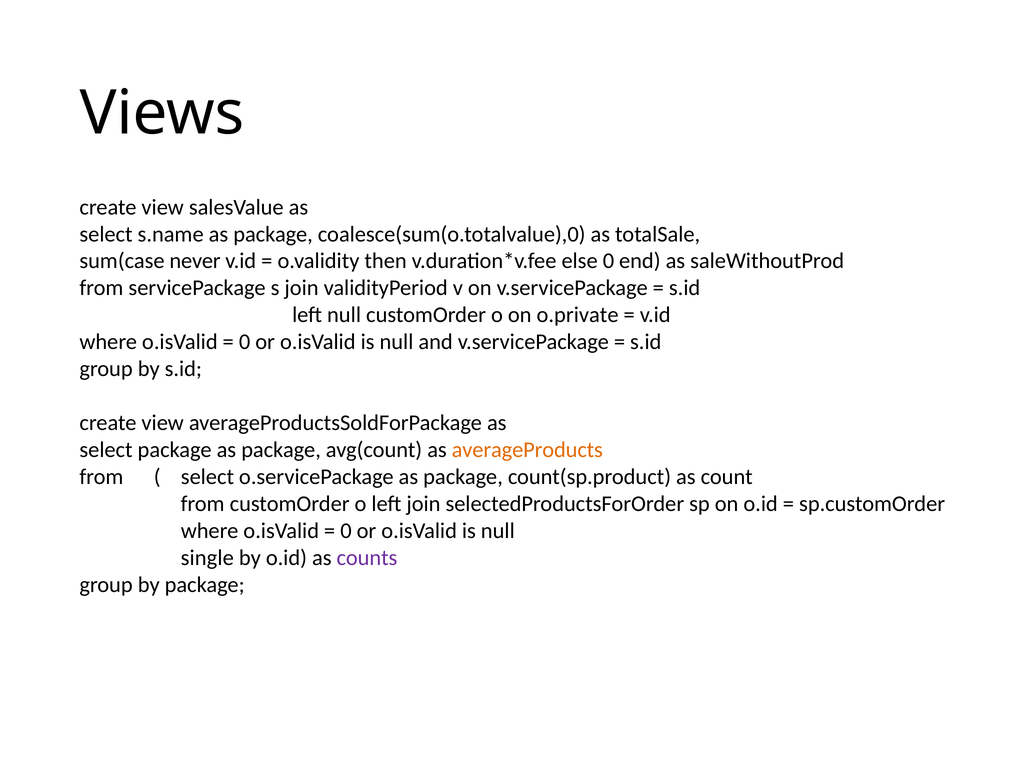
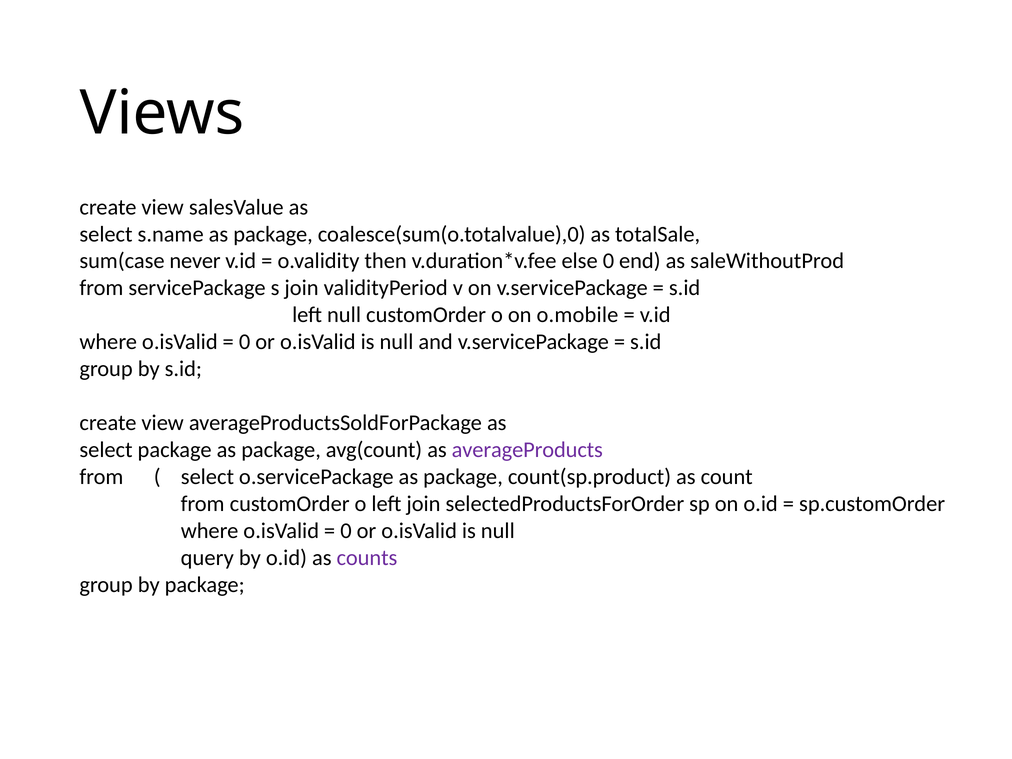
o.private: o.private -> o.mobile (577, 315)
averageProducts colour: orange -> purple (527, 450)
single: single -> query (207, 558)
